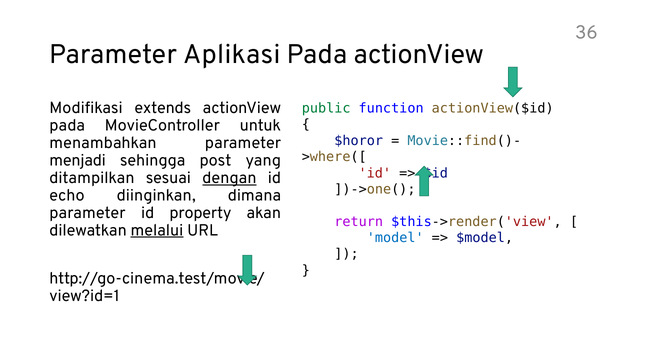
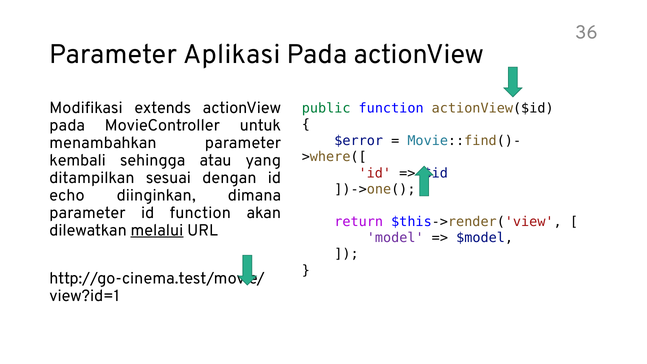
$horor: $horor -> $error (359, 141)
menjadi: menjadi -> kembali (78, 160)
post: post -> atau (216, 160)
dengan underline: present -> none (229, 178)
id property: property -> function (200, 213)
model colour: blue -> purple (395, 238)
